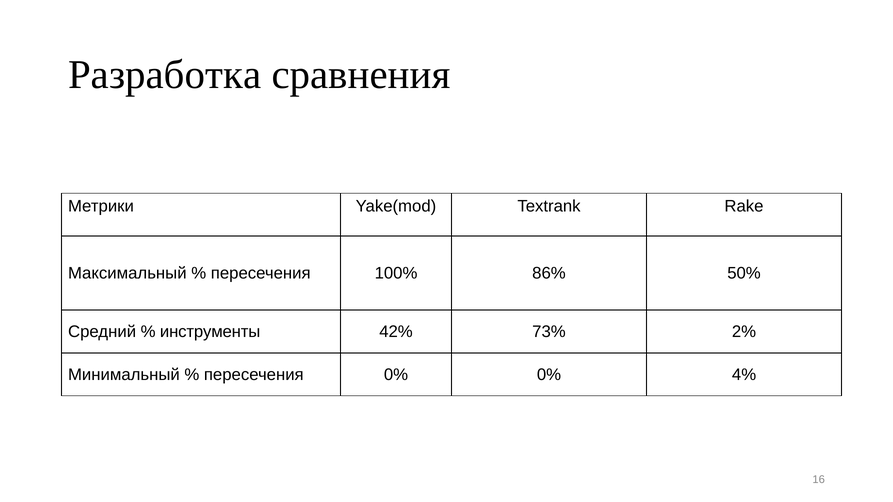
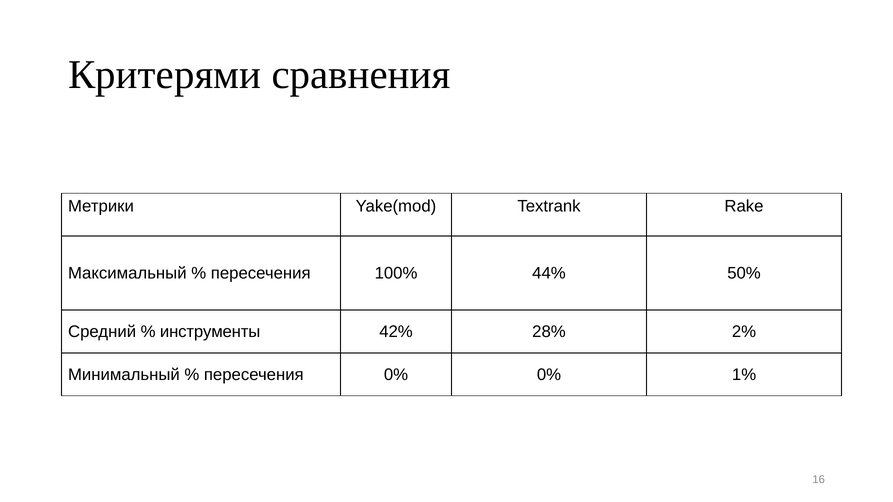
Разработка: Разработка -> Критерями (165, 75)
86%: 86% -> 44% (549, 273)
73%: 73% -> 28% (549, 332)
4%: 4% -> 1% (744, 375)
